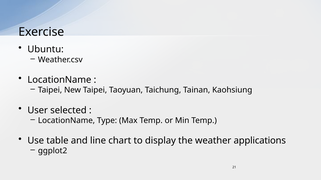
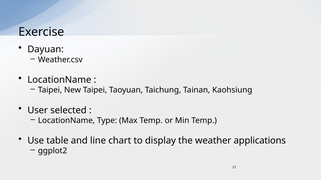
Ubuntu: Ubuntu -> Dayuan (46, 50)
